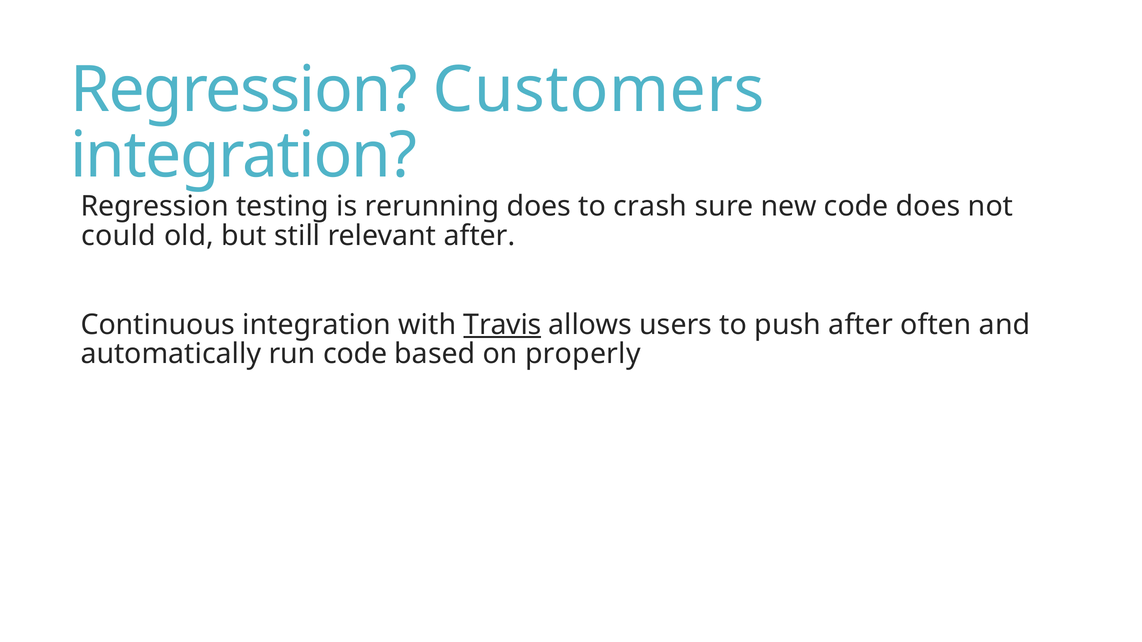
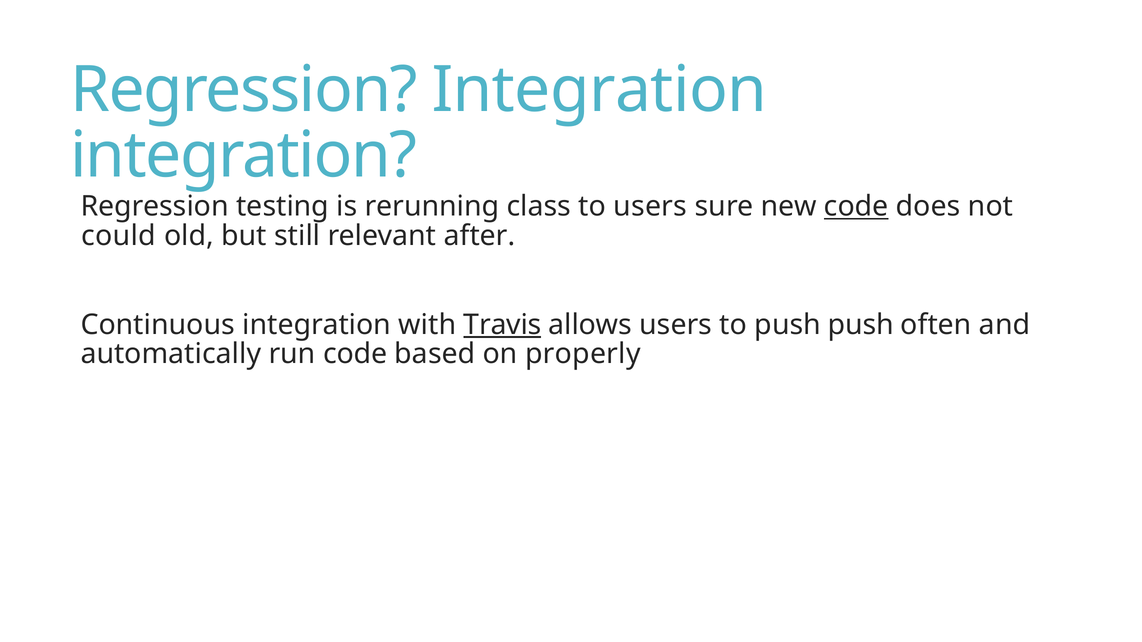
Regression Customers: Customers -> Integration (599, 90)
rerunning does: does -> class (539, 207)
to crash: crash -> users (650, 207)
code underline: none -> present (856, 207)
push after: after -> push (861, 325)
